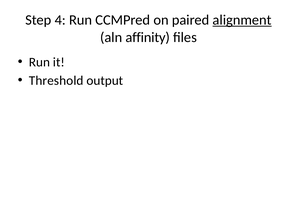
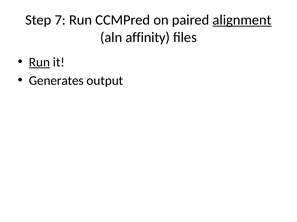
4: 4 -> 7 (60, 20)
Run underline: none -> present (39, 62)
Threshold: Threshold -> Generates (56, 81)
